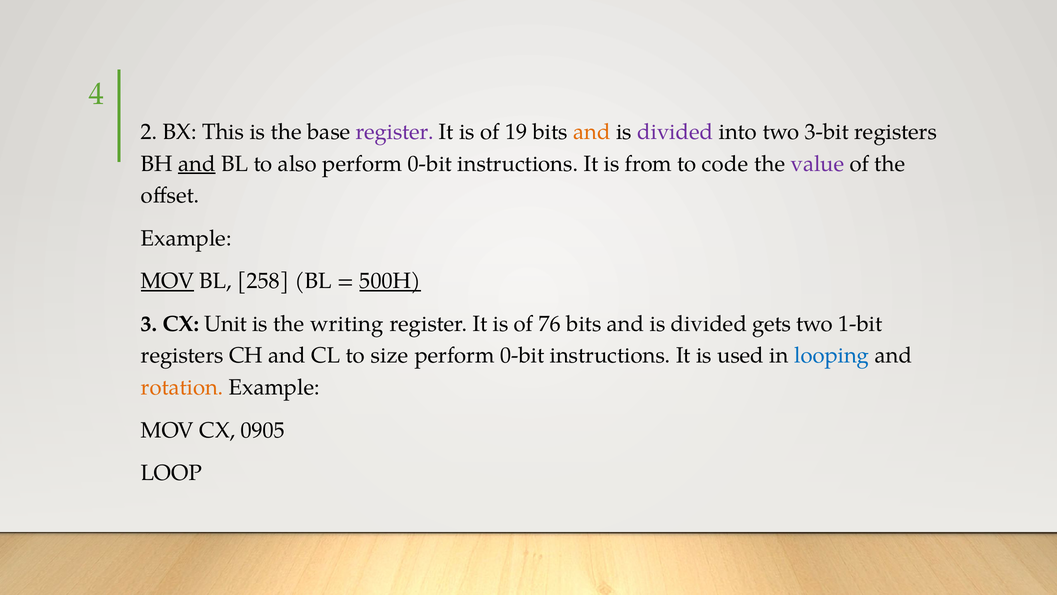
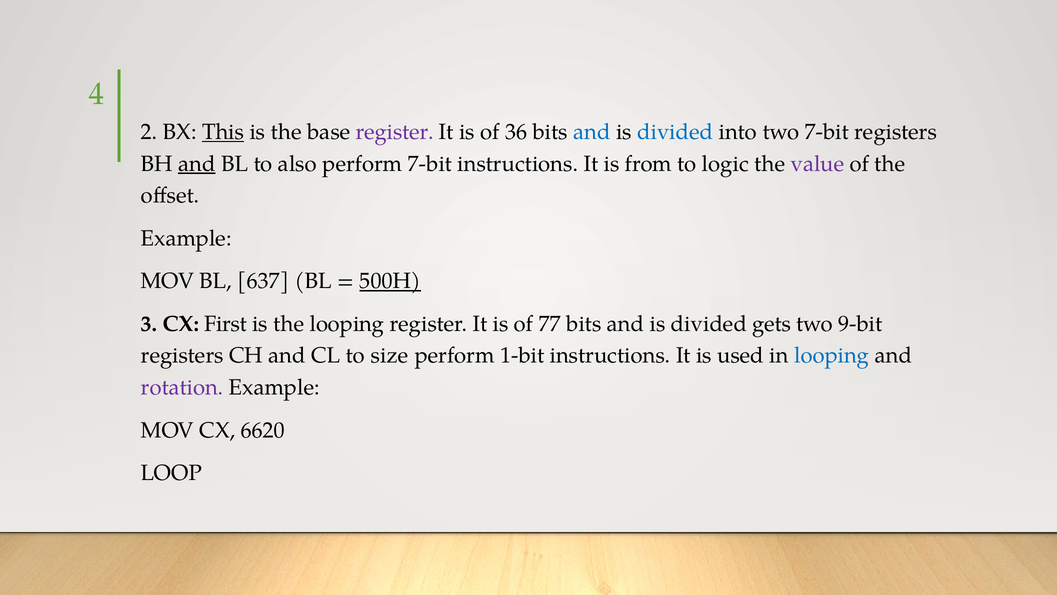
This underline: none -> present (223, 132)
19: 19 -> 36 (516, 132)
and colour: orange -> blue (592, 132)
divided colour: purple -> blue (675, 132)
two 3-bit: 3-bit -> 7-bit (827, 132)
also perform 0-bit: 0-bit -> 7-bit (430, 164)
code: code -> logic (725, 164)
MOV underline: present -> none (168, 281)
258: 258 -> 637 (263, 281)
Unit: Unit -> First (226, 324)
the writing: writing -> looping (347, 324)
76: 76 -> 77 (550, 324)
1-bit: 1-bit -> 9-bit (860, 324)
0-bit: 0-bit -> 1-bit (522, 355)
rotation colour: orange -> purple (182, 387)
0905: 0905 -> 6620 (263, 430)
